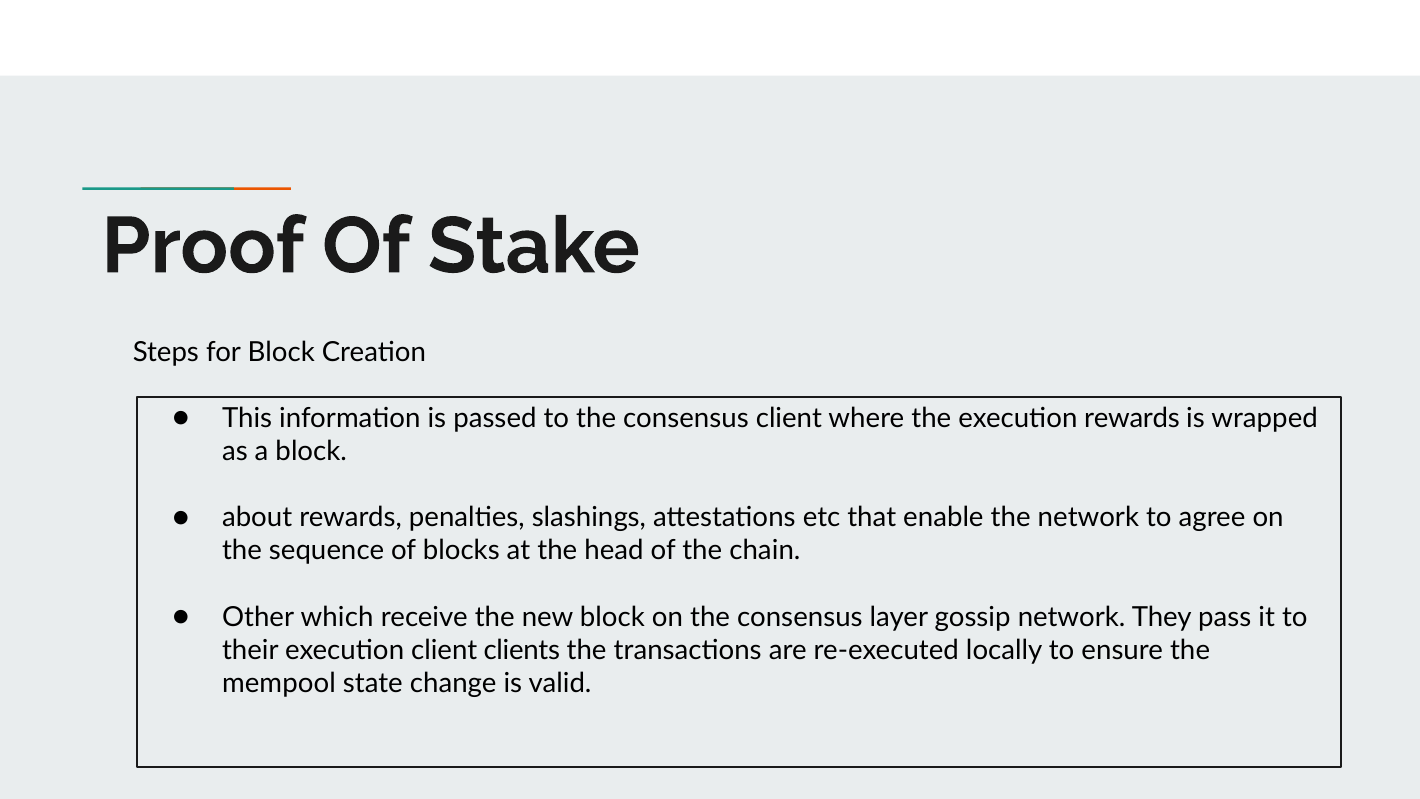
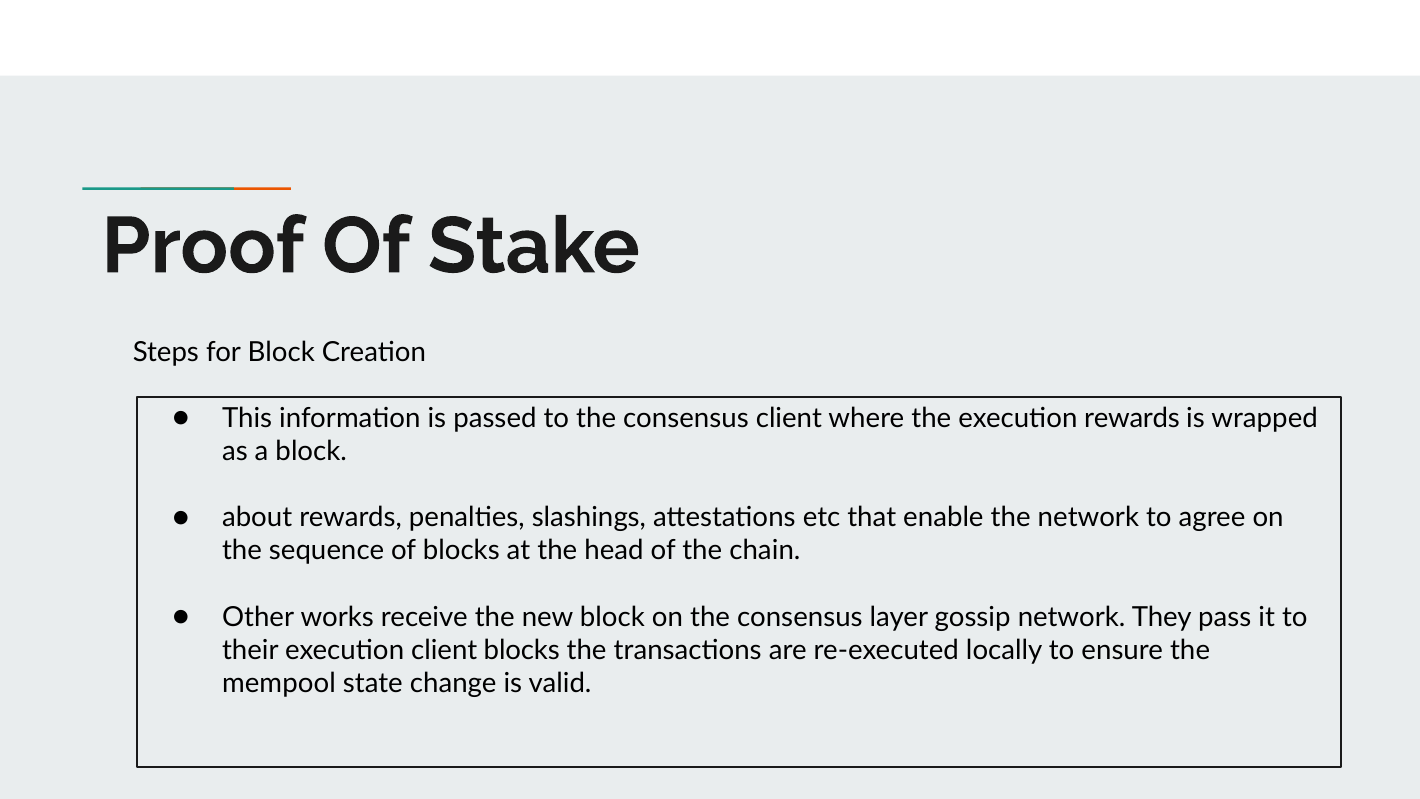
which: which -> works (337, 617)
client clients: clients -> blocks (522, 650)
